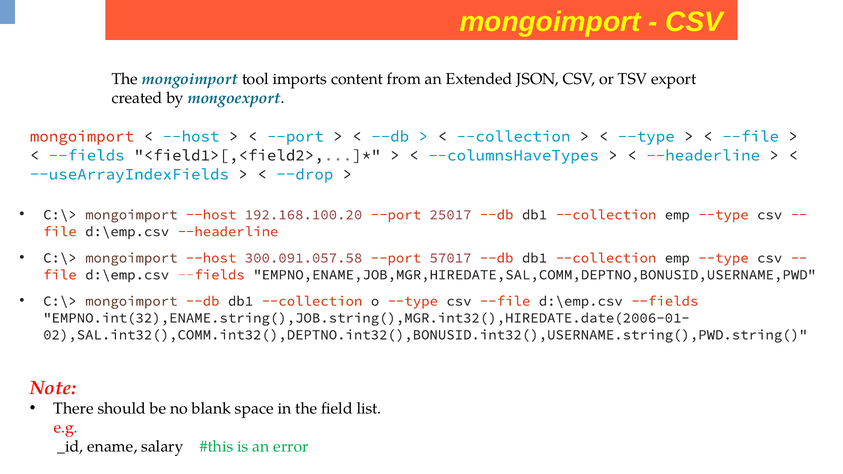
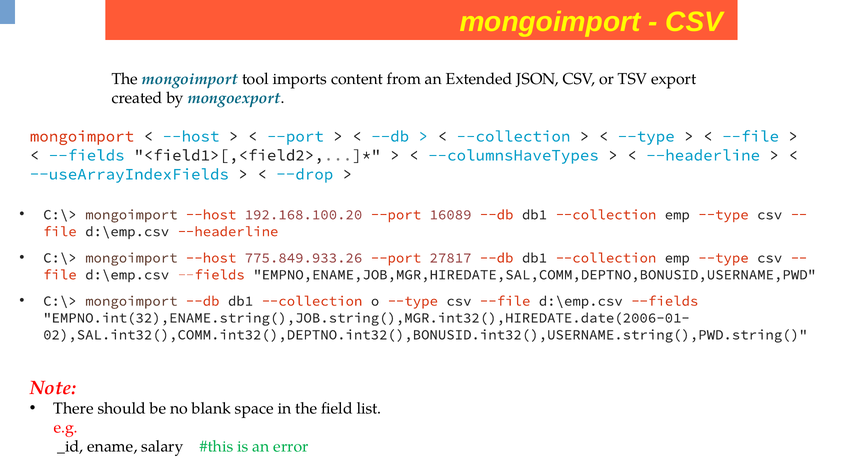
25017: 25017 -> 16089 (451, 215)
300.091.057.58: 300.091.057.58 -> 775.849.933.26 (304, 258)
57017: 57017 -> 27817 (451, 258)
